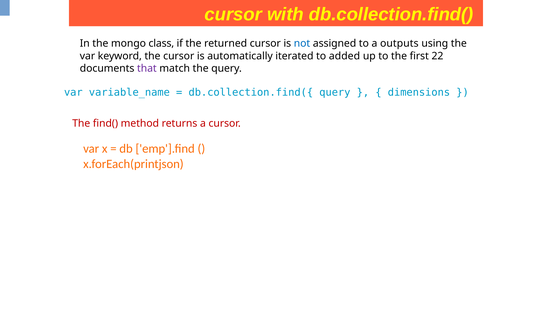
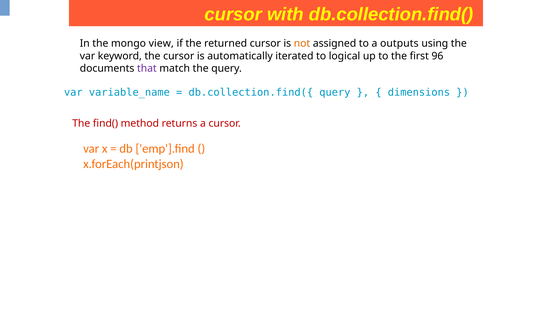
class: class -> view (161, 43)
not colour: blue -> orange (302, 43)
added: added -> logical (345, 56)
22: 22 -> 96 (437, 56)
